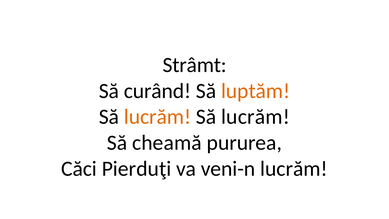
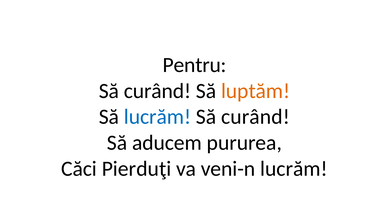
Strâmt: Strâmt -> Pentru (195, 65)
lucrăm colour: orange -> blue (157, 117)
lucrăm: lucrăm -> curând (255, 117)
cheamă: cheamă -> aducem (167, 143)
